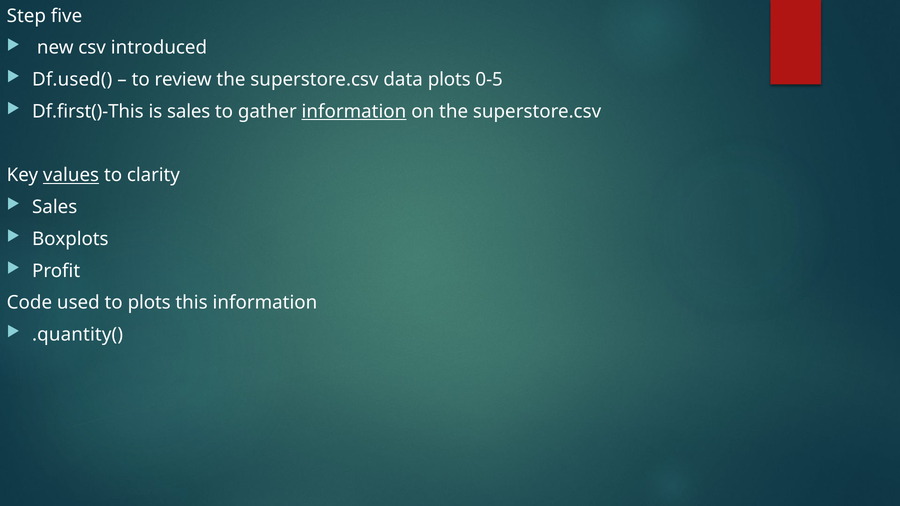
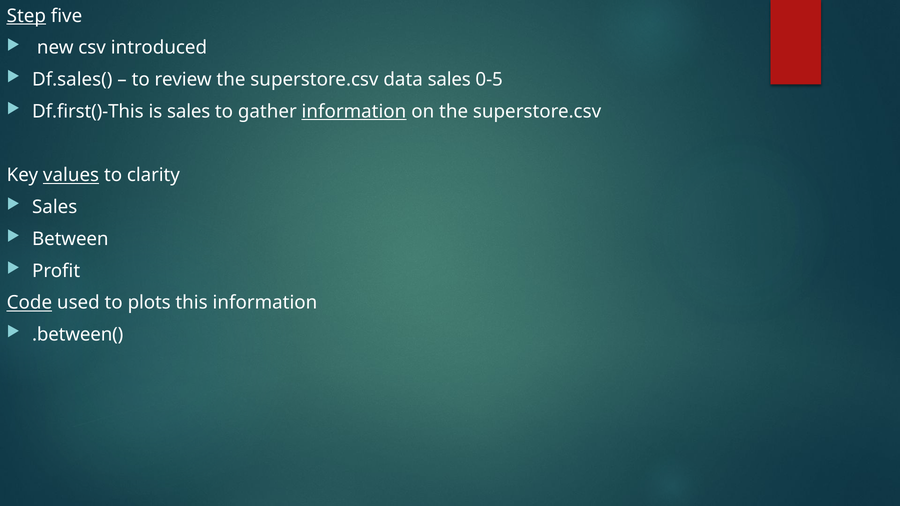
Step underline: none -> present (26, 16)
Df.used(: Df.used( -> Df.sales( (72, 80)
data plots: plots -> sales (449, 80)
Boxplots: Boxplots -> Between (70, 239)
Code underline: none -> present (29, 303)
.quantity(: .quantity( -> .between( (78, 335)
